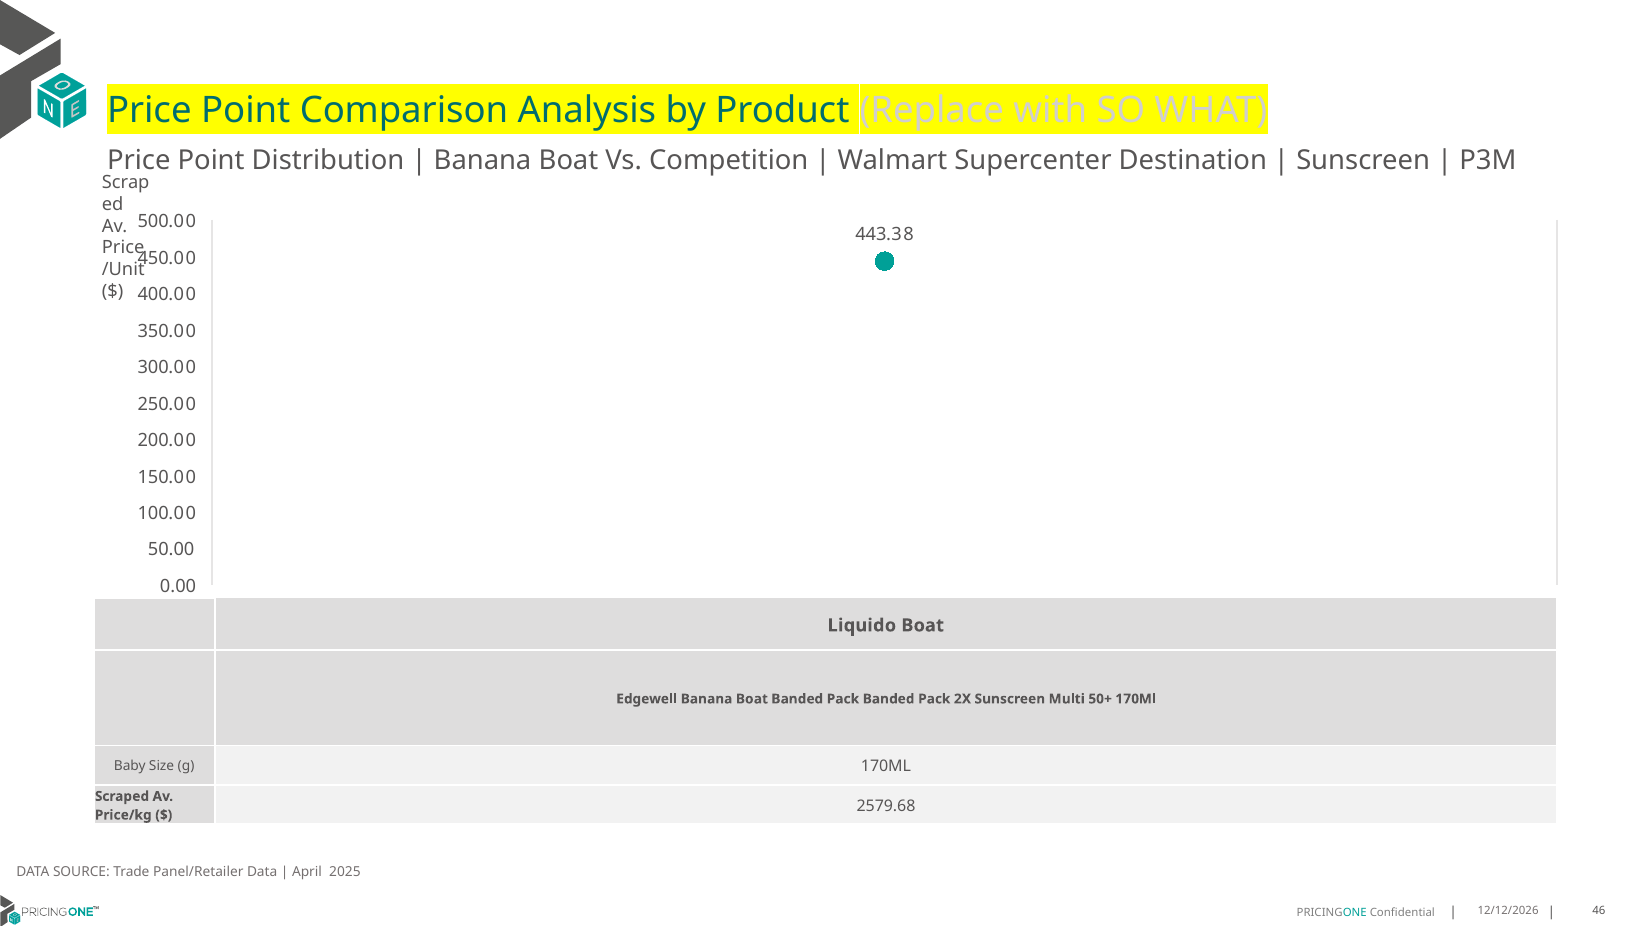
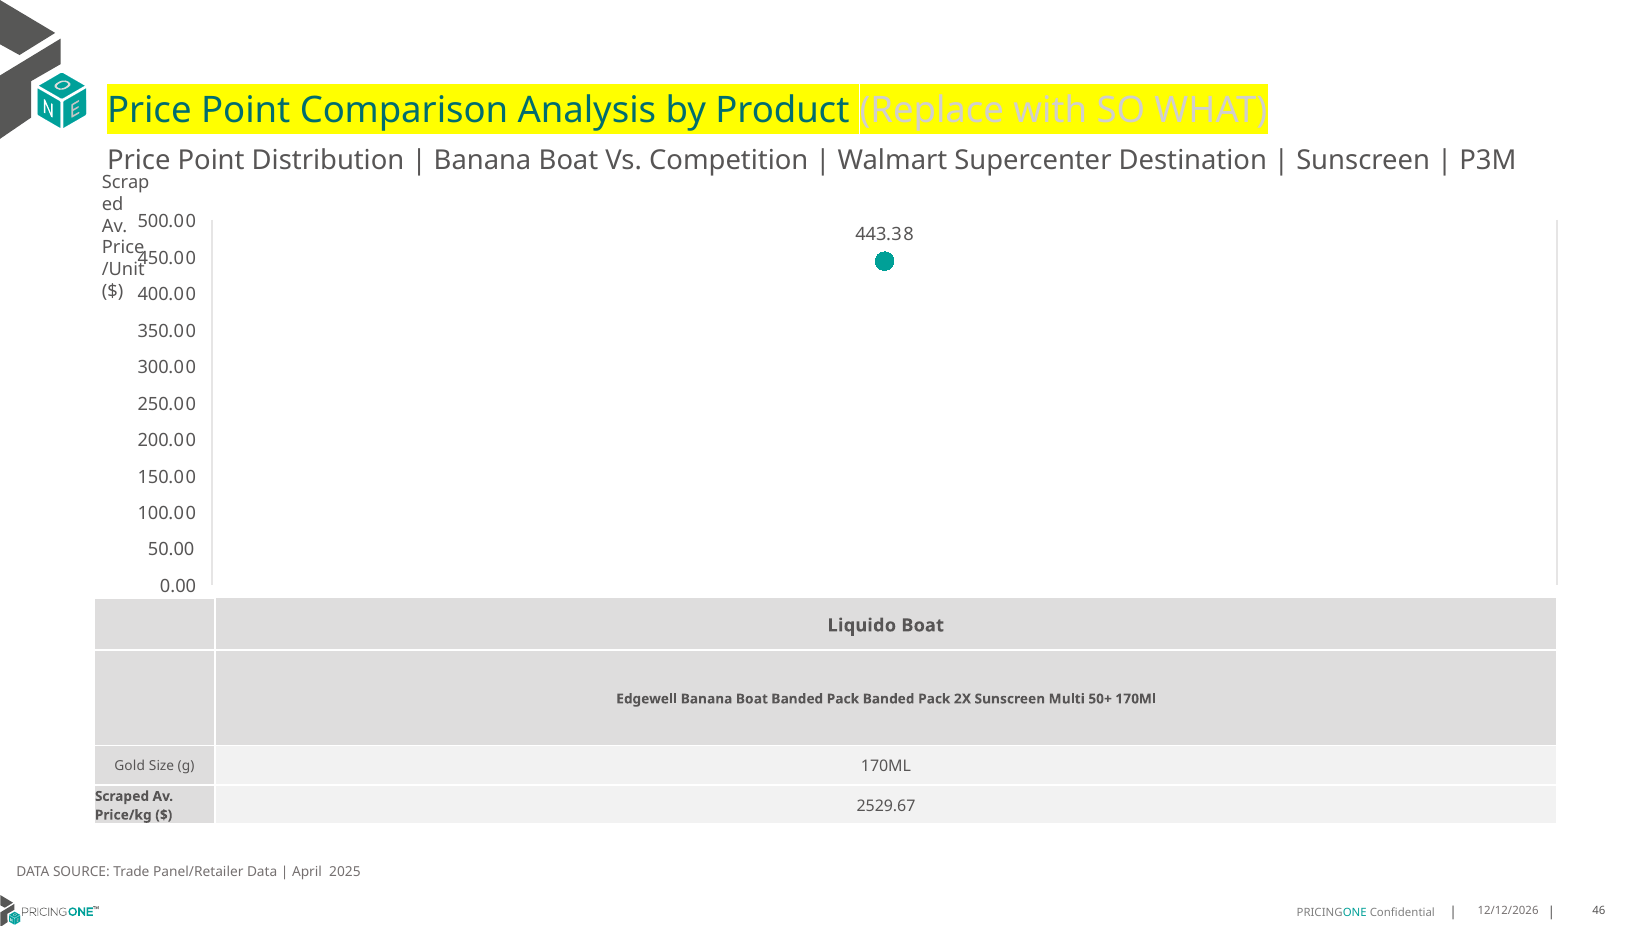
Baby: Baby -> Gold (130, 766)
2579.68: 2579.68 -> 2529.67 (886, 806)
